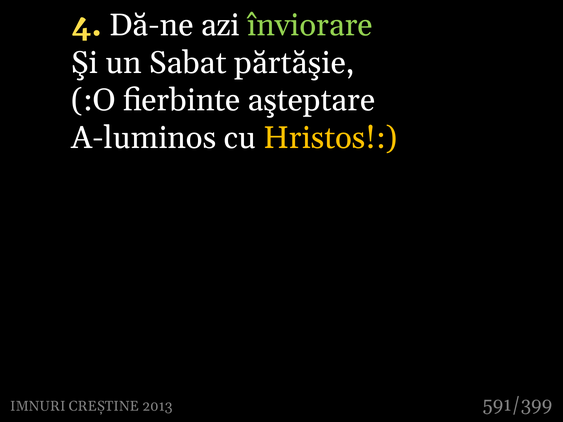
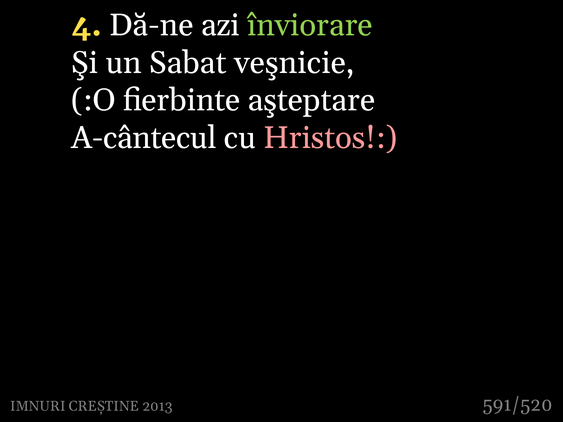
părtăşie: părtăşie -> veşnicie (294, 63)
A-luminos: A-luminos -> A-cântecul (144, 138)
Hristos colour: yellow -> pink (330, 138)
591/399: 591/399 -> 591/520 (518, 405)
